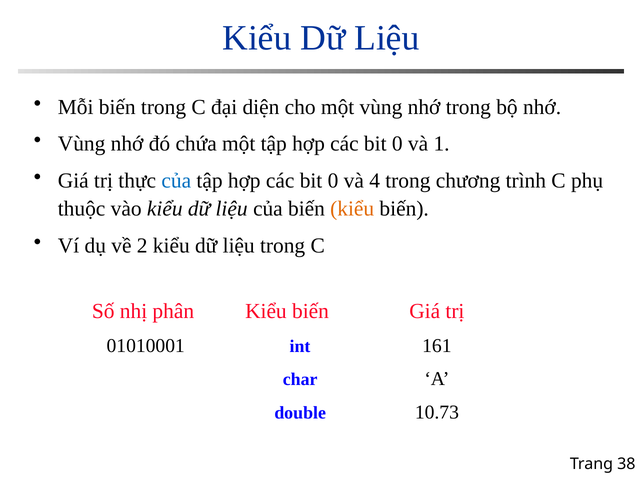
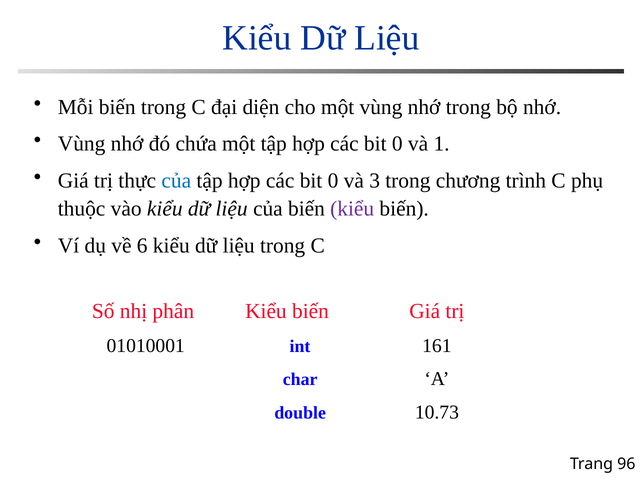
4: 4 -> 3 (375, 181)
kiểu colour: orange -> purple (352, 209)
2: 2 -> 6 (142, 246)
38: 38 -> 96 (626, 465)
